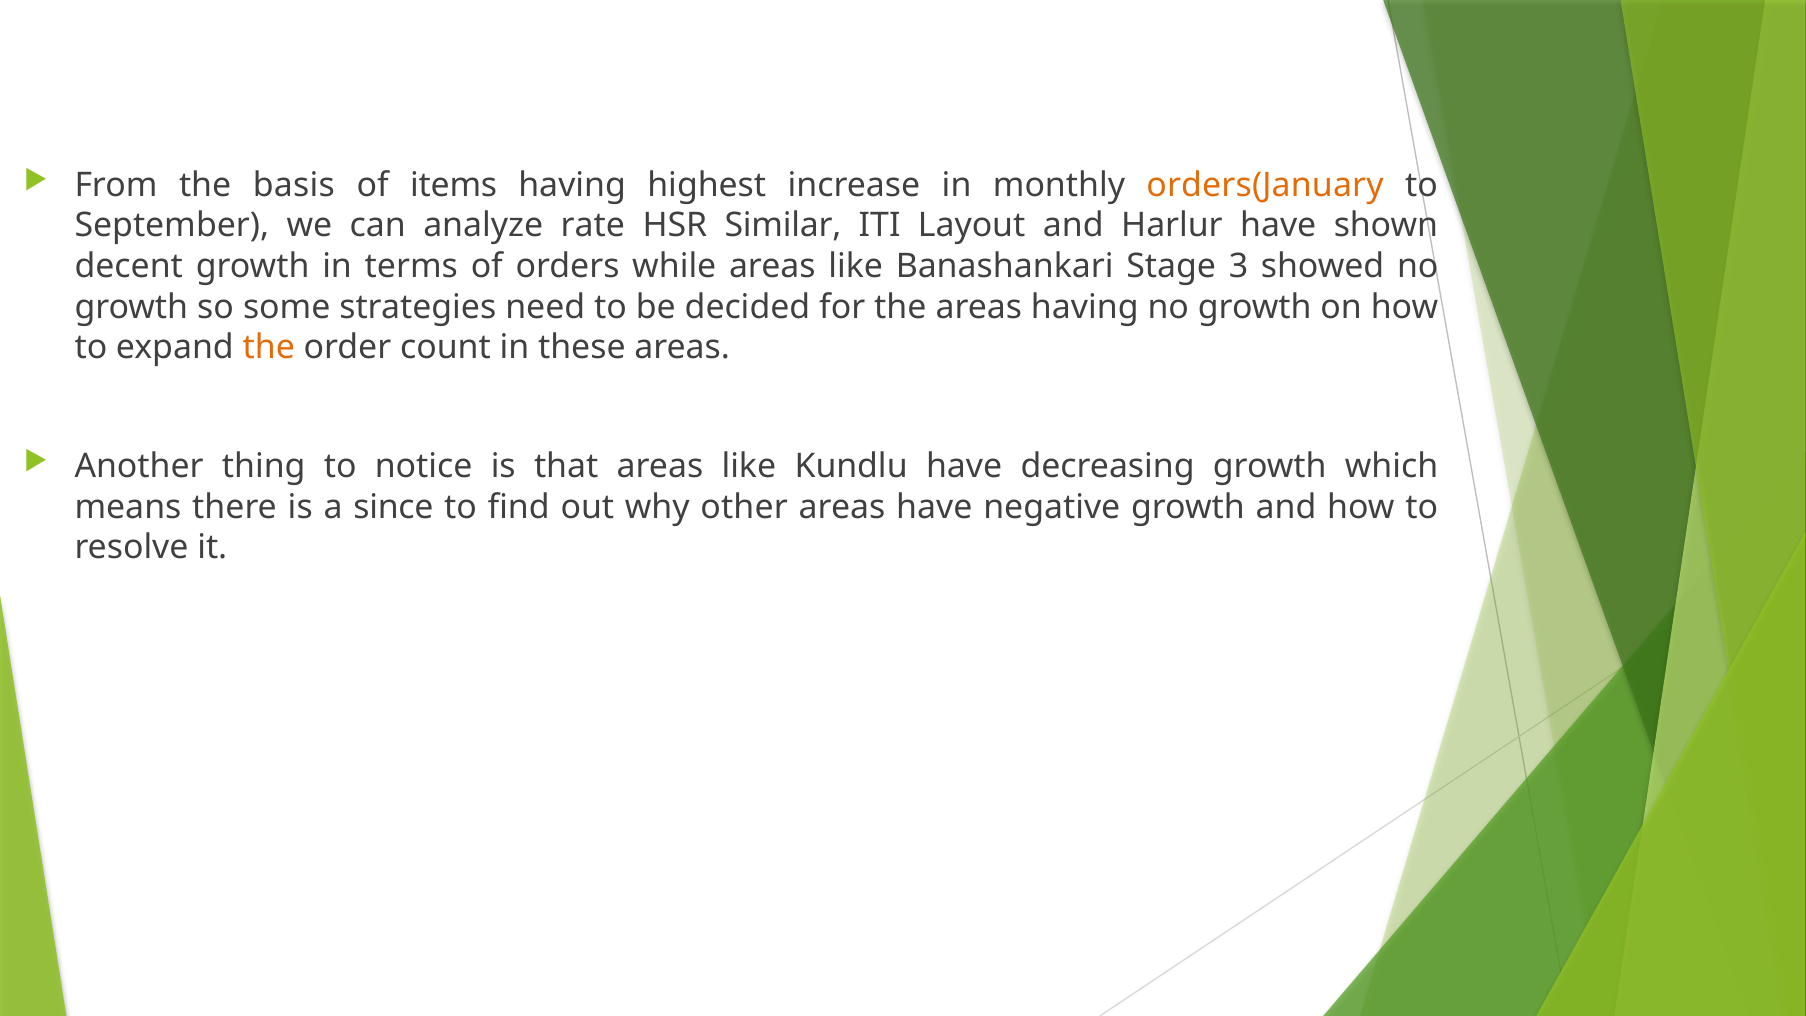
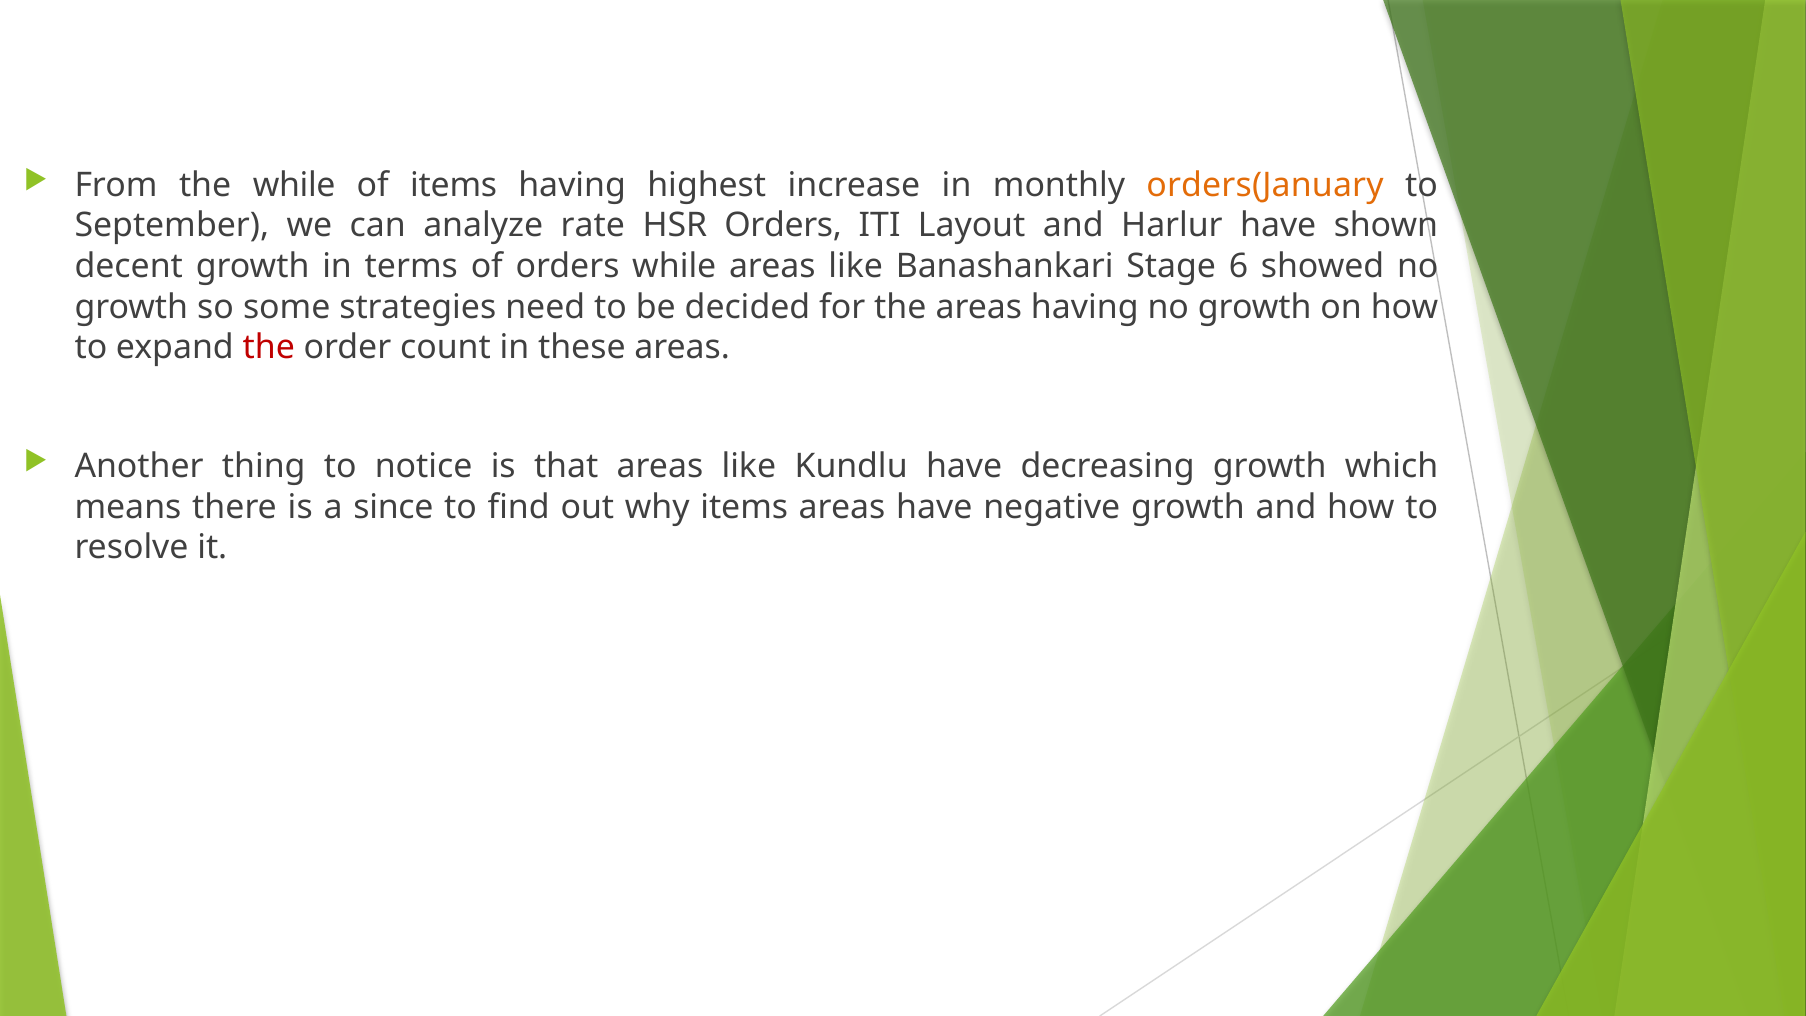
the basis: basis -> while (294, 185)
HSR Similar: Similar -> Orders (783, 226)
3: 3 -> 6 (1238, 266)
the colour: orange -> red (269, 347)
why other: other -> items (744, 507)
